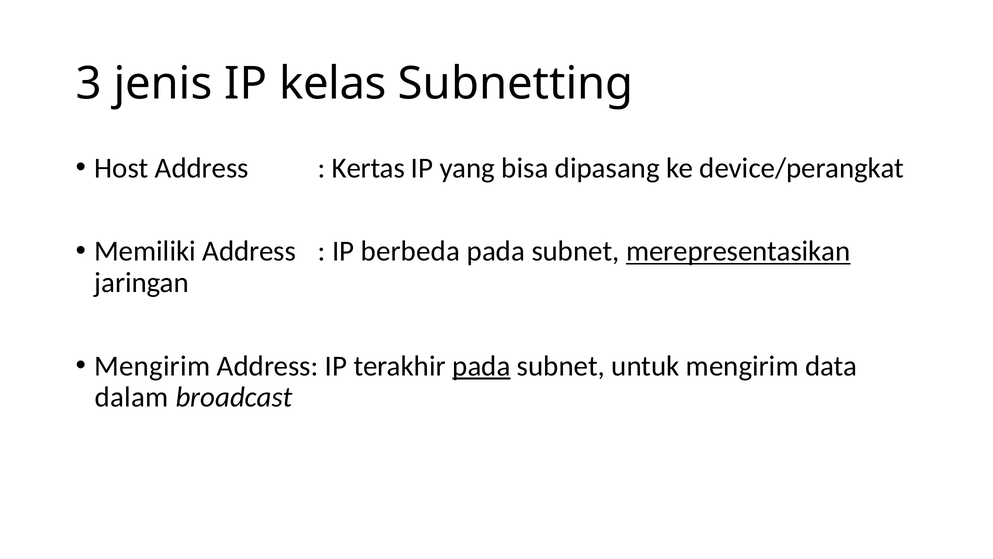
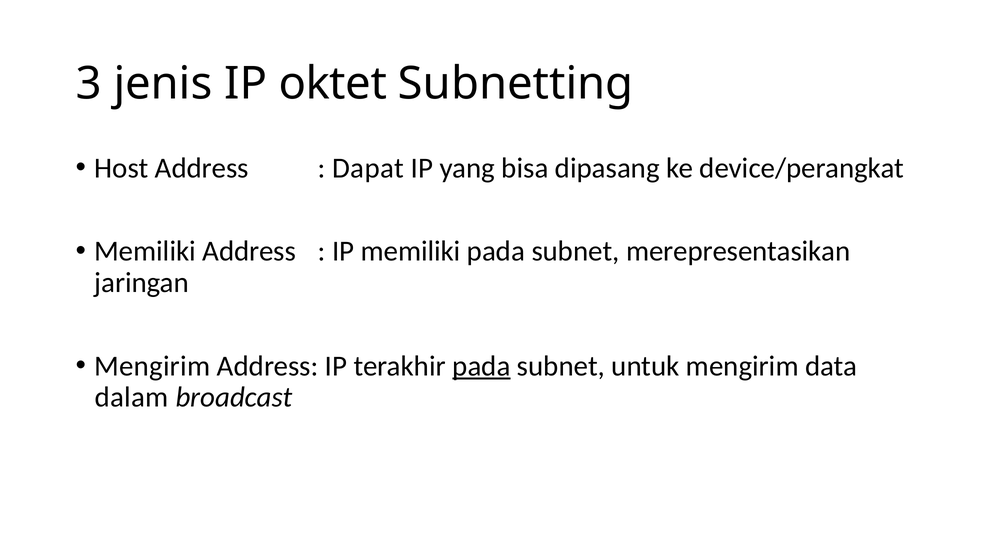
kelas: kelas -> oktet (333, 83)
Kertas: Kertas -> Dapat (368, 168)
IP berbeda: berbeda -> memiliki (411, 251)
merepresentasikan underline: present -> none (738, 251)
